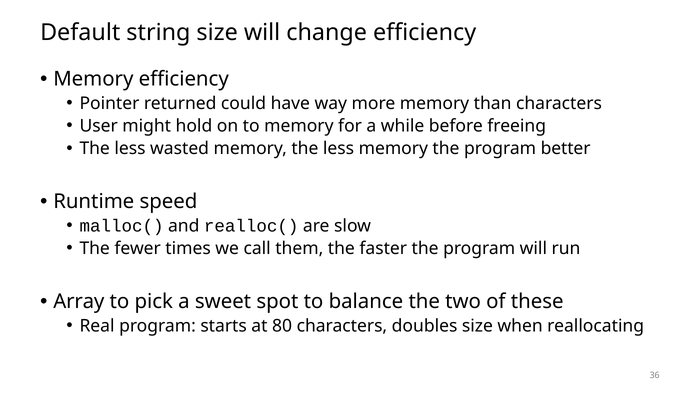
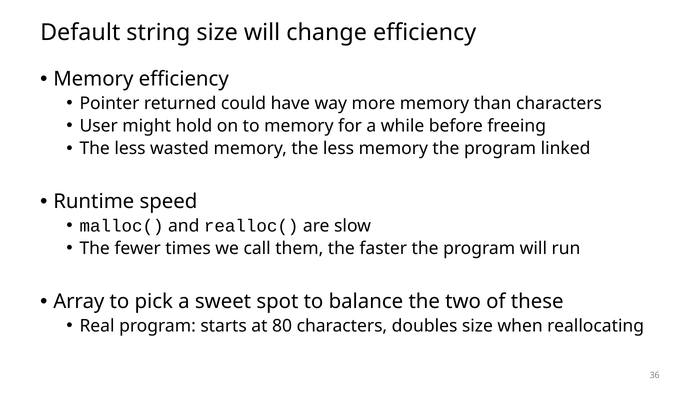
better: better -> linked (566, 148)
